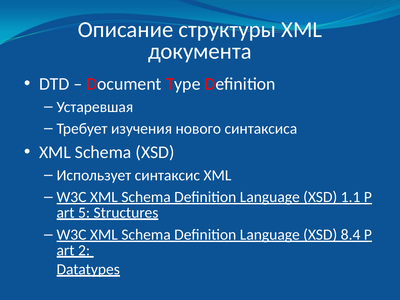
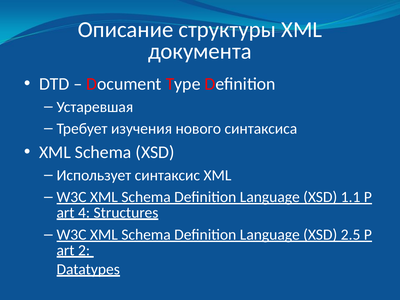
5: 5 -> 4 (84, 213)
8.4: 8.4 -> 2.5 (351, 235)
